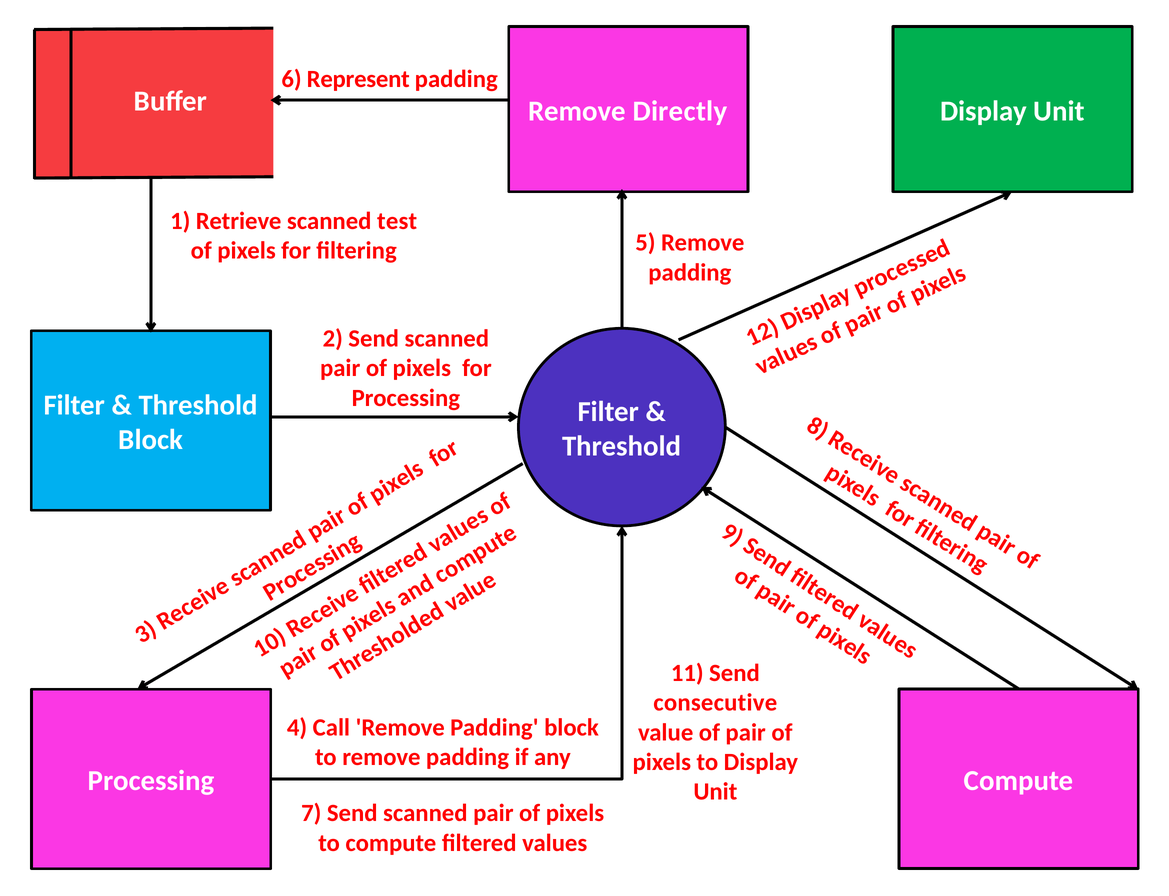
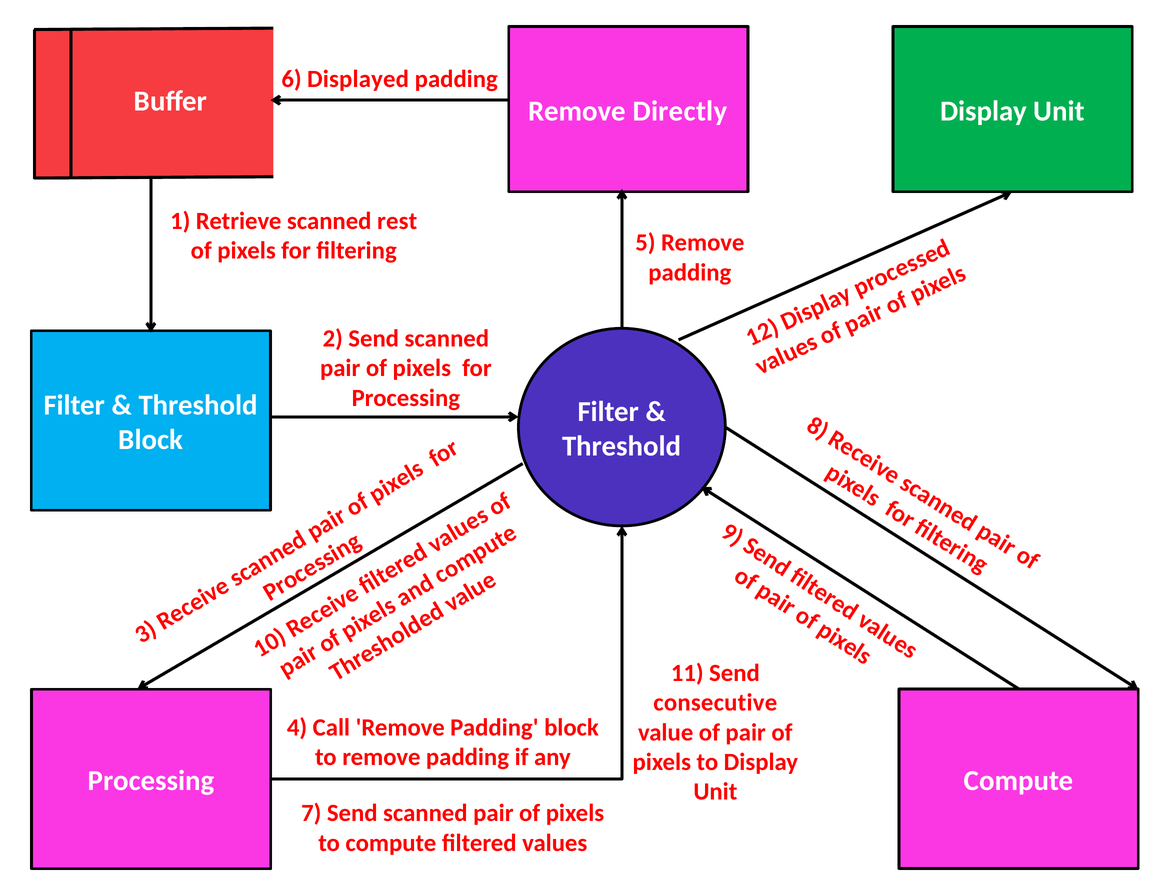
Represent: Represent -> Displayed (358, 79)
test: test -> rest (397, 221)
